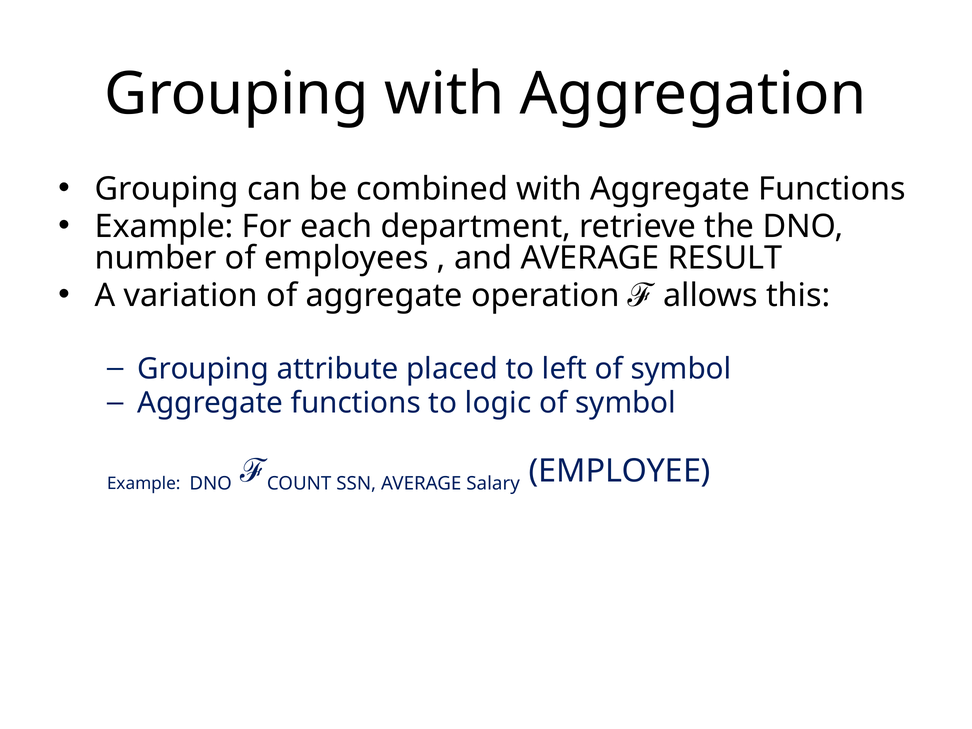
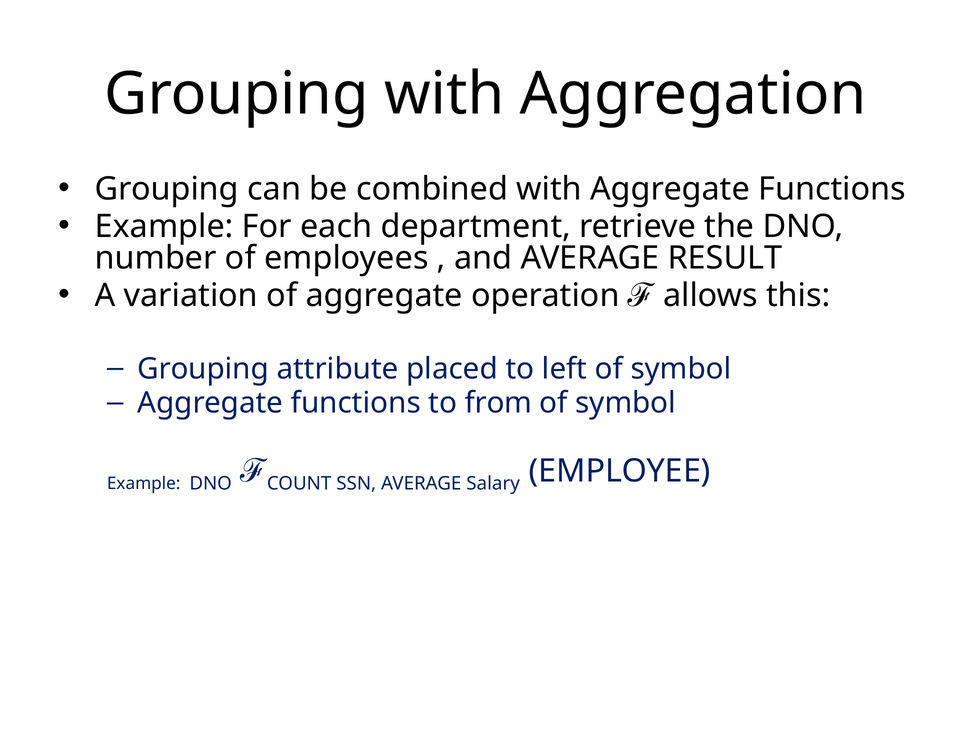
logic: logic -> from (498, 403)
